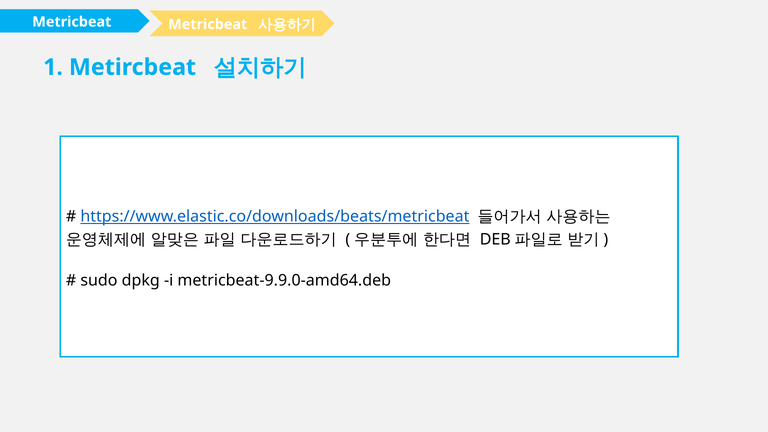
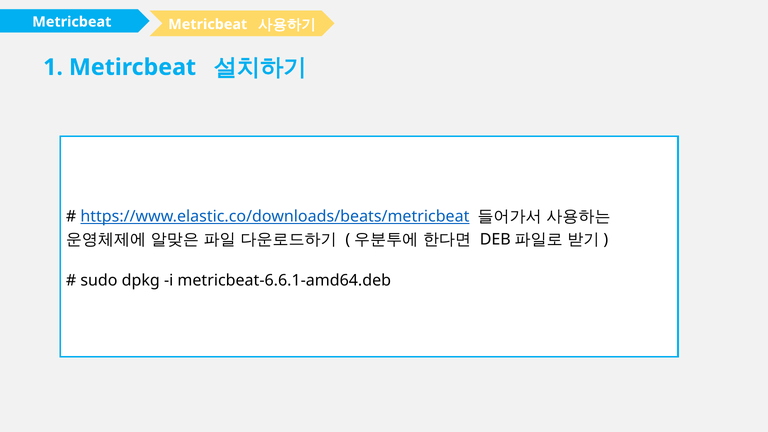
metricbeat-9.9.0-amd64.deb: metricbeat-9.9.0-amd64.deb -> metricbeat-6.6.1-amd64.deb (284, 281)
